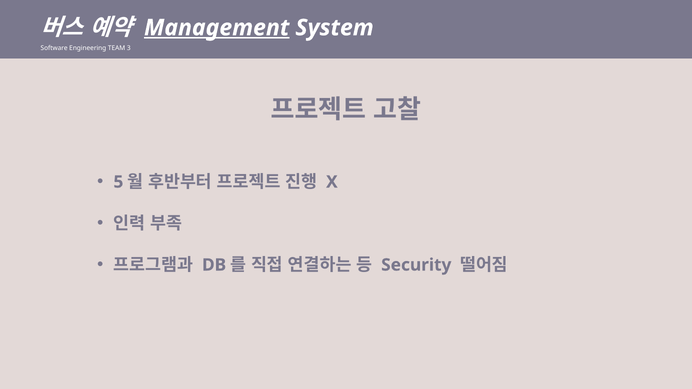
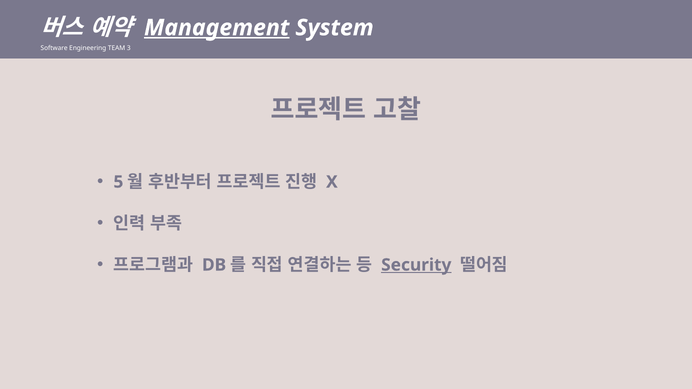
Security underline: none -> present (416, 265)
